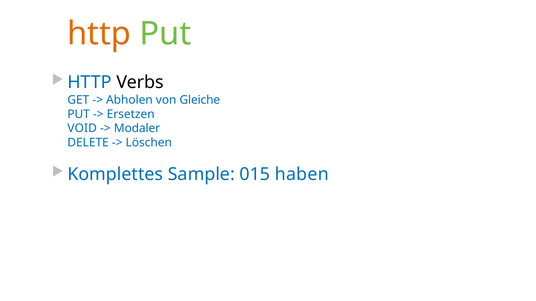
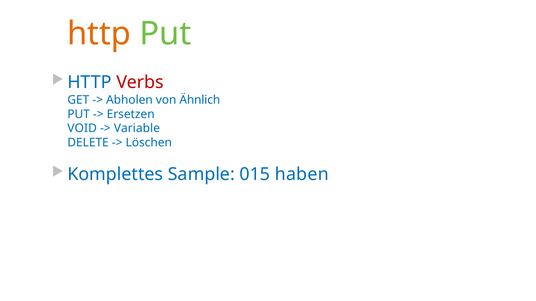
Verbs colour: black -> red (140, 83)
Gleiche: Gleiche -> Ähnlich (200, 100)
Modaler: Modaler -> Variable (137, 129)
